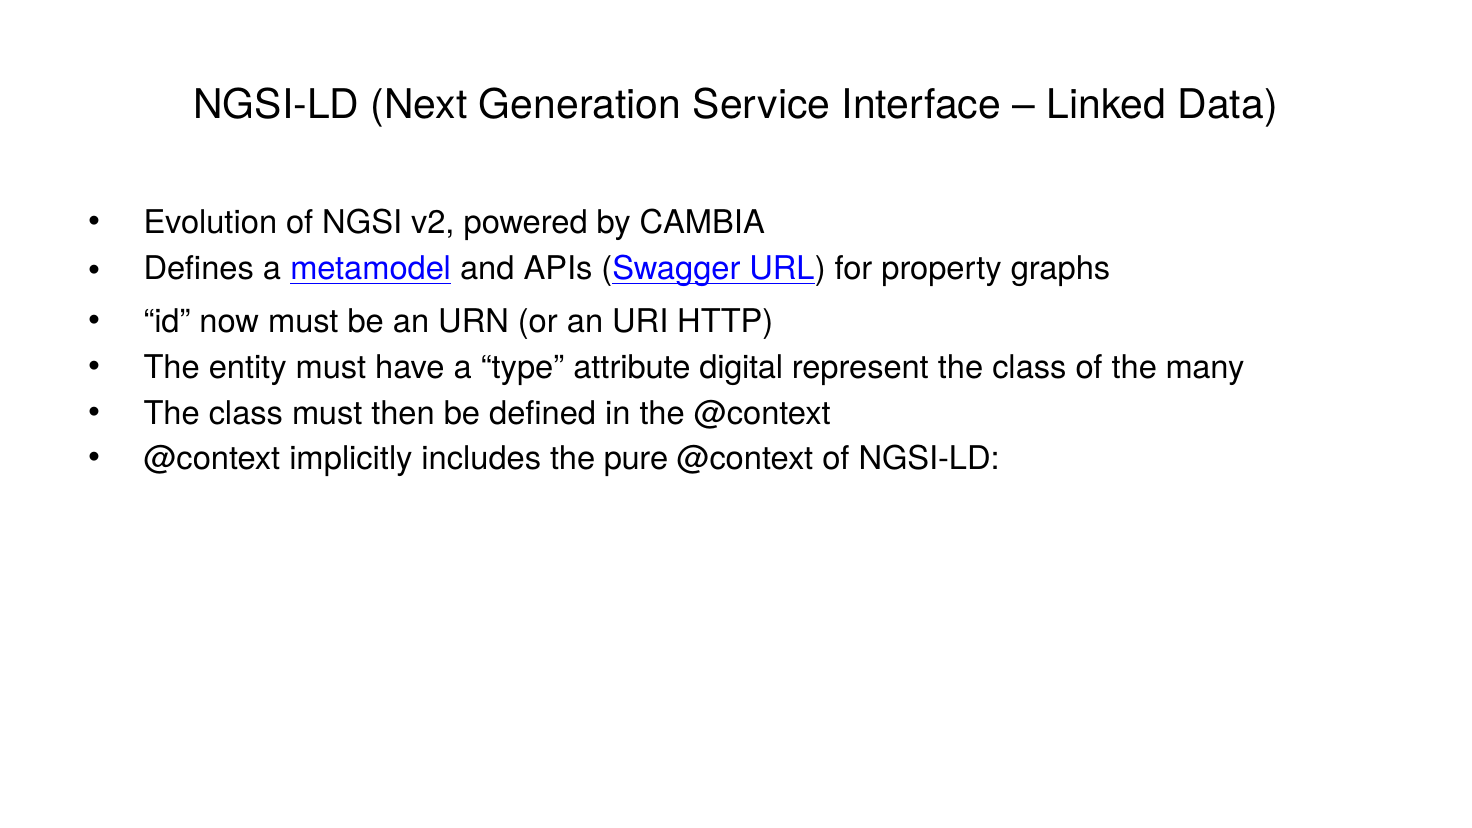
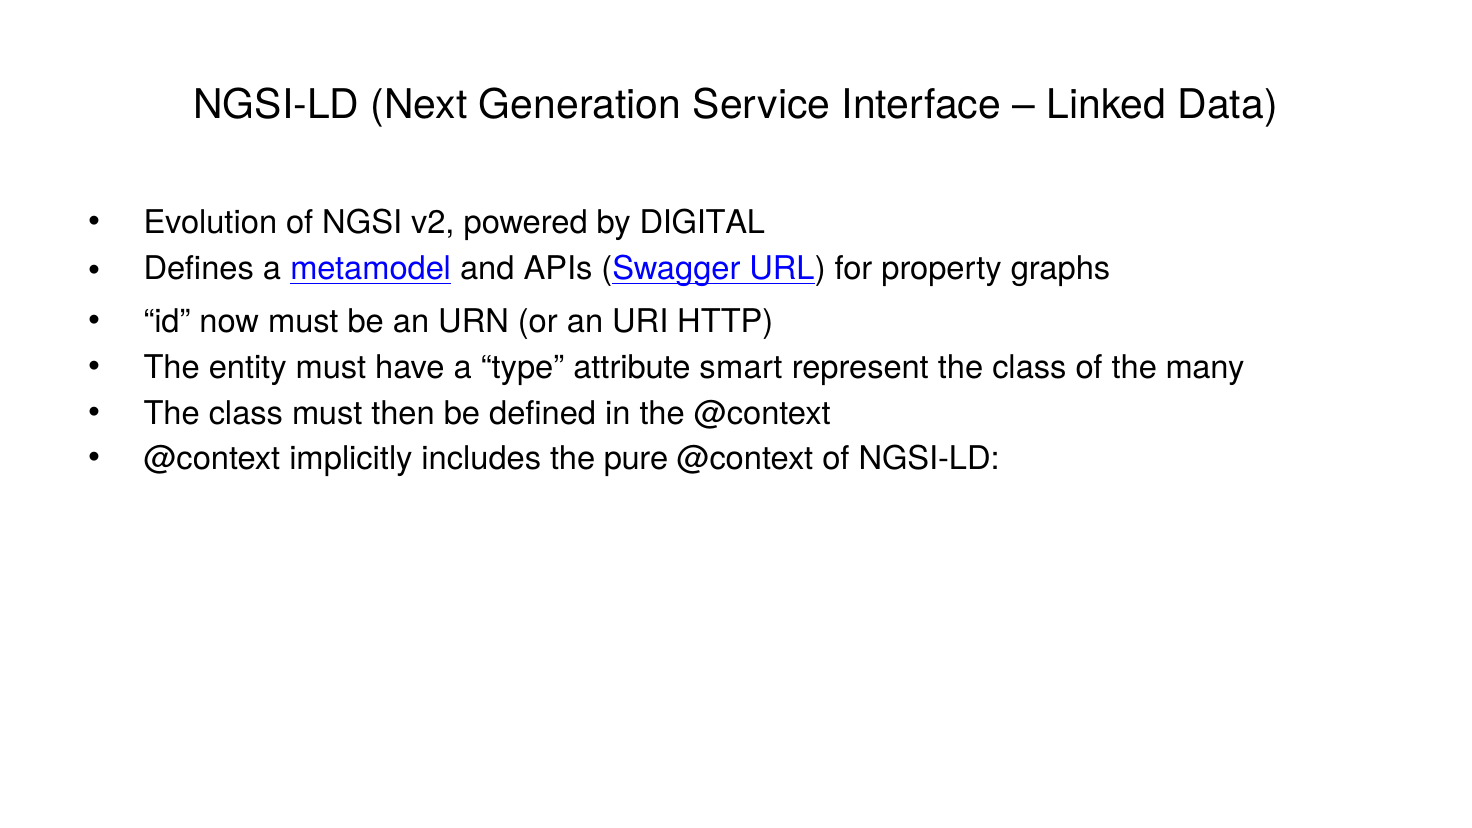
CAMBIA: CAMBIA -> DIGITAL (702, 222)
digital: digital -> smart (741, 367)
